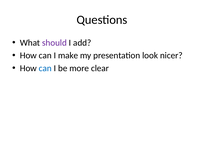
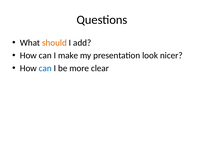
should colour: purple -> orange (54, 43)
